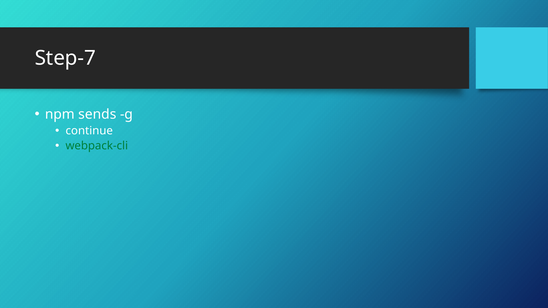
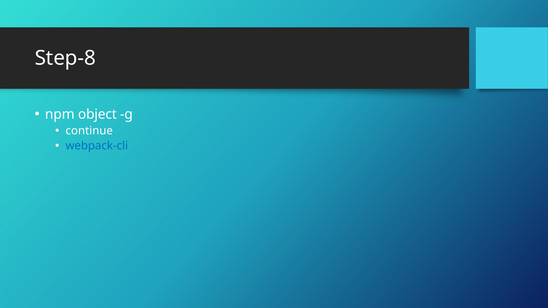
Step-7: Step-7 -> Step-8 (65, 58)
sends: sends -> object (97, 114)
webpack-cli colour: green -> blue (97, 146)
